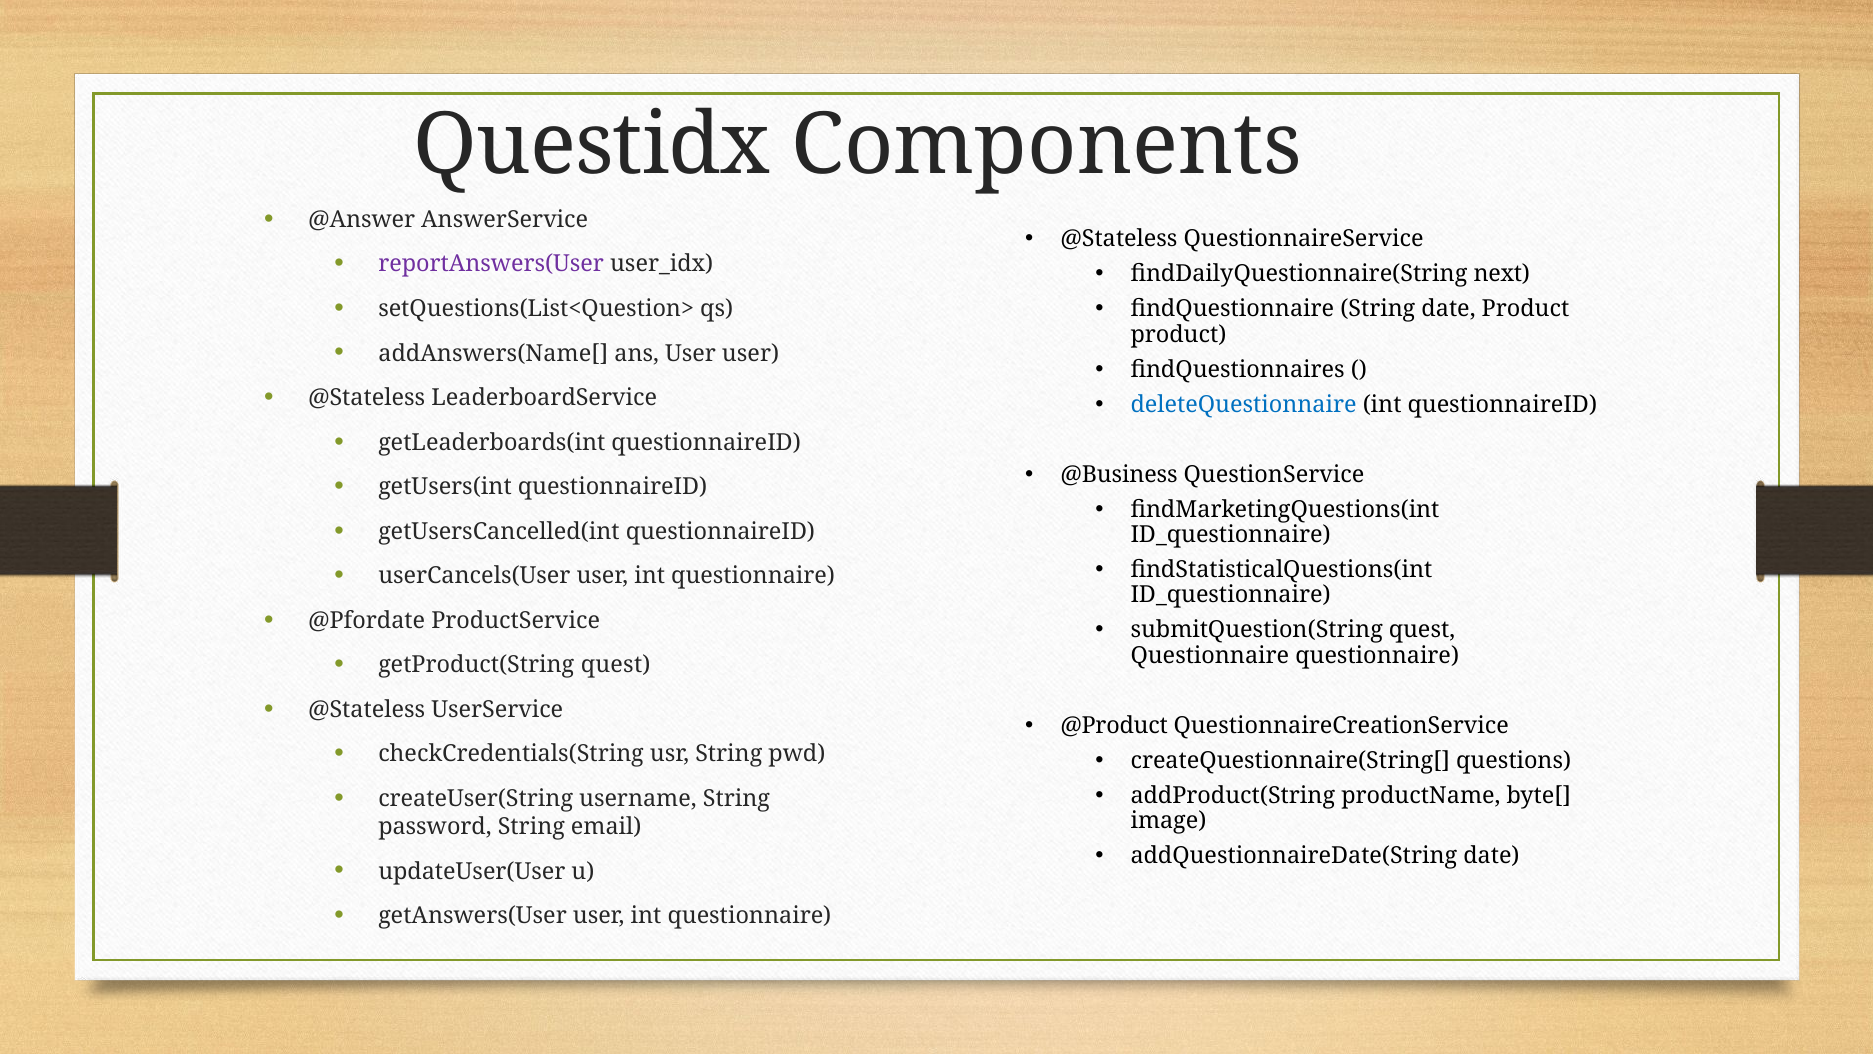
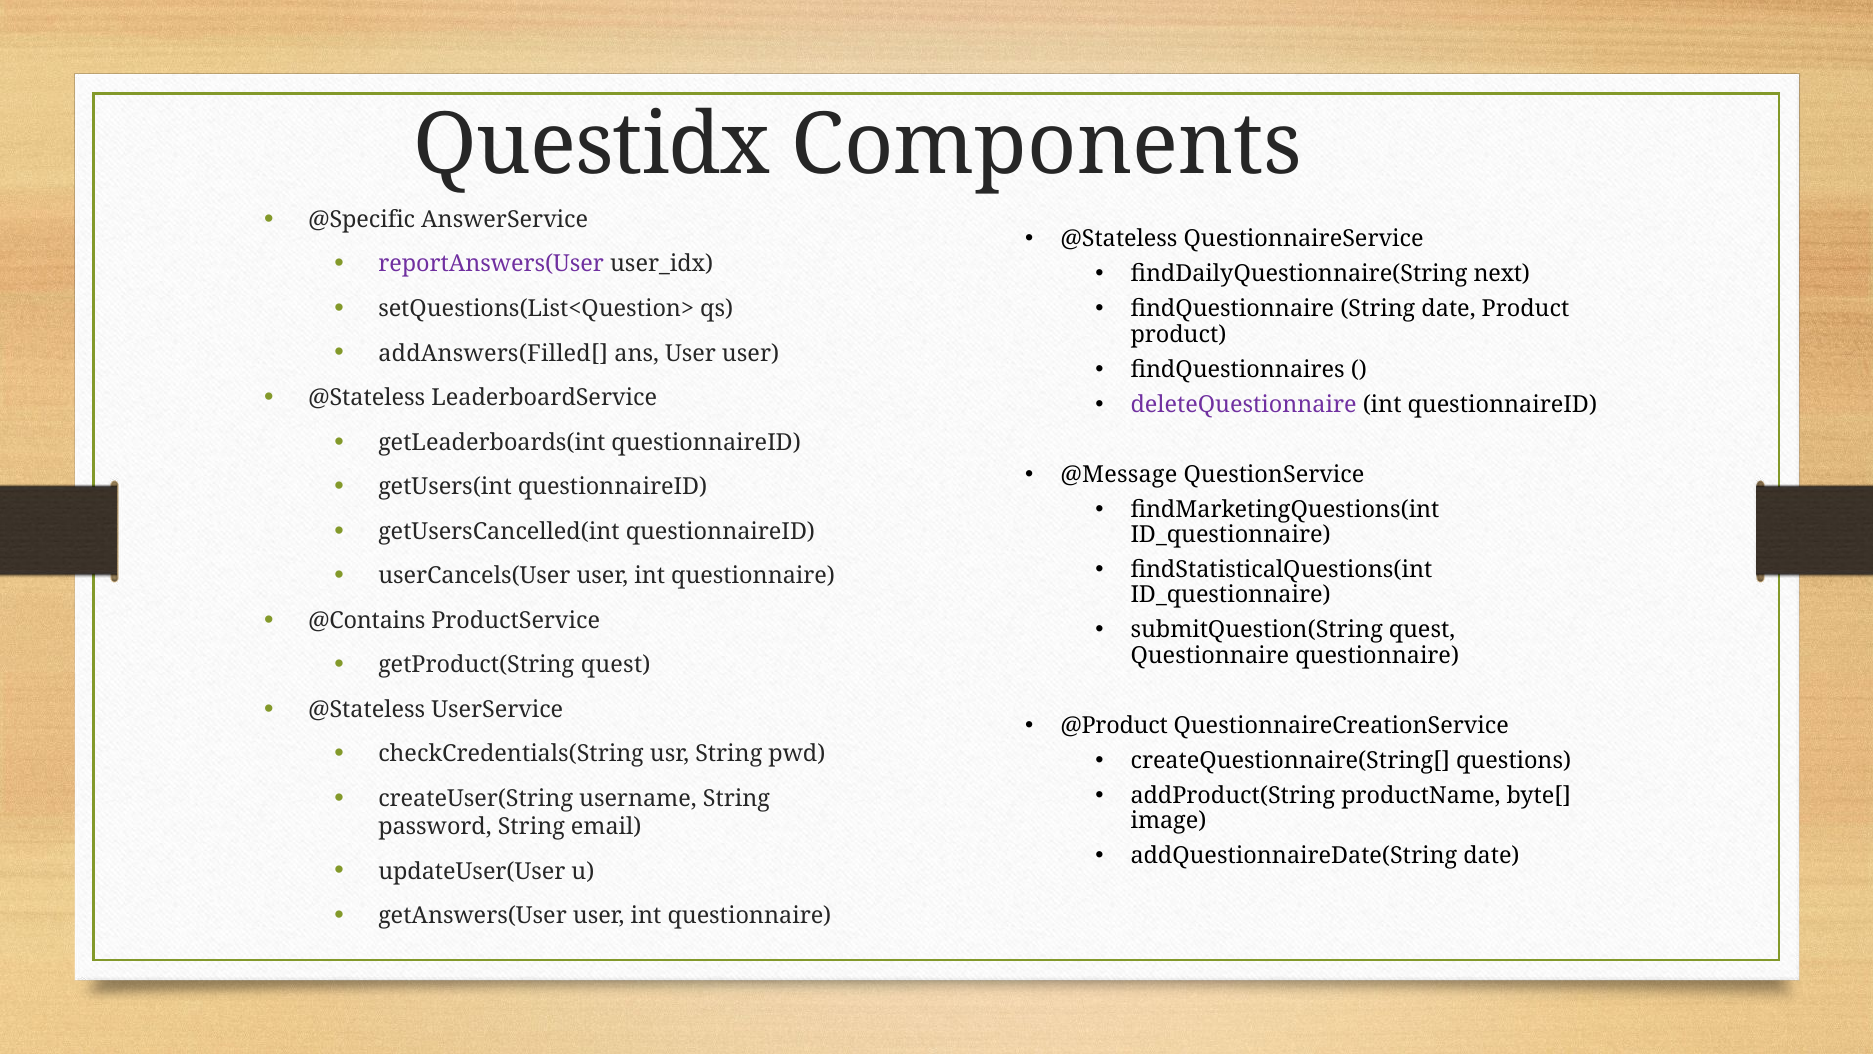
@Answer: @Answer -> @Specific (362, 220)
addAnswers(Name[: addAnswers(Name[ -> addAnswers(Filled[ (493, 353)
deleteQuestionnaire colour: blue -> purple (1244, 404)
@Business: @Business -> @Message (1119, 474)
@Pfordate: @Pfordate -> @Contains (367, 620)
